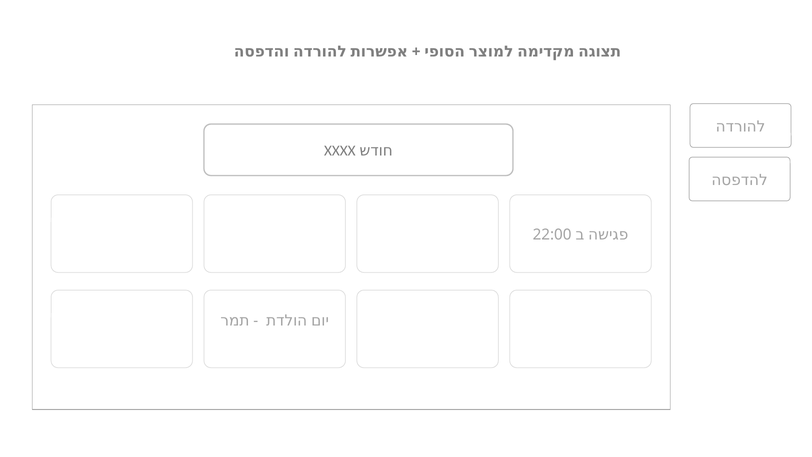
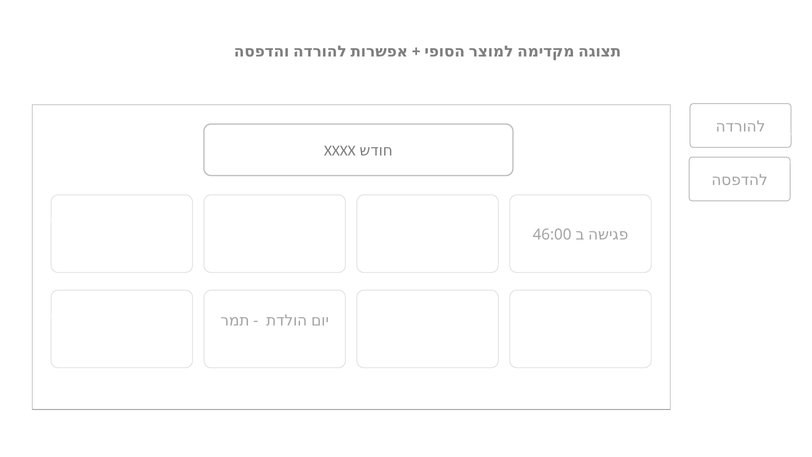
22:00: 22:00 -> 46:00 (552, 235)
